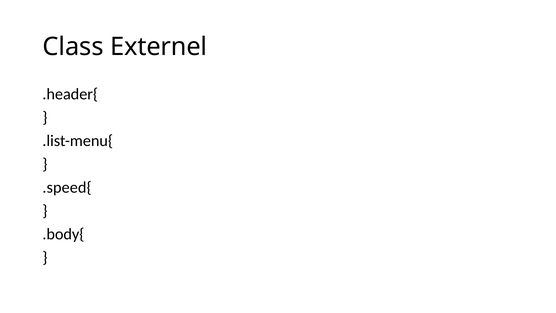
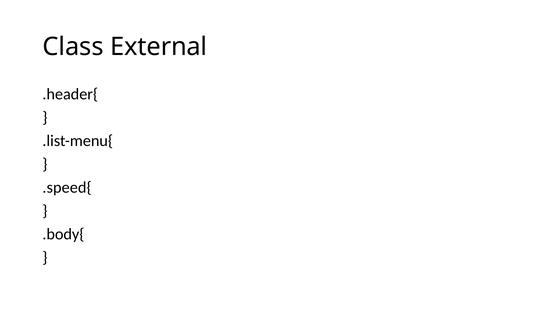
Externel: Externel -> External (159, 47)
